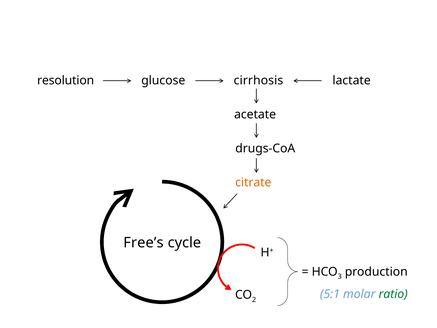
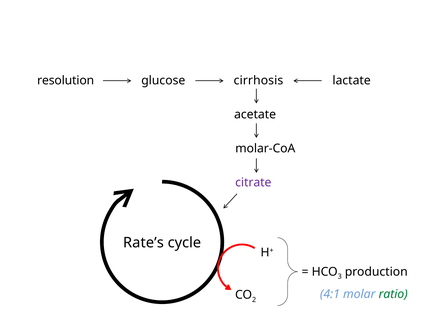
drugs-CoA: drugs-CoA -> molar-CoA (265, 148)
citrate colour: orange -> purple (253, 182)
Free’s: Free’s -> Rate’s (143, 243)
5:1: 5:1 -> 4:1 (330, 294)
